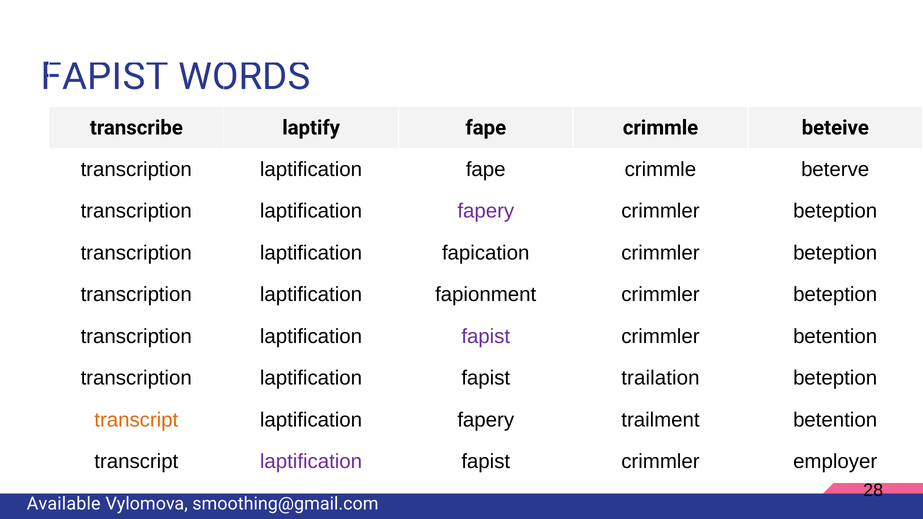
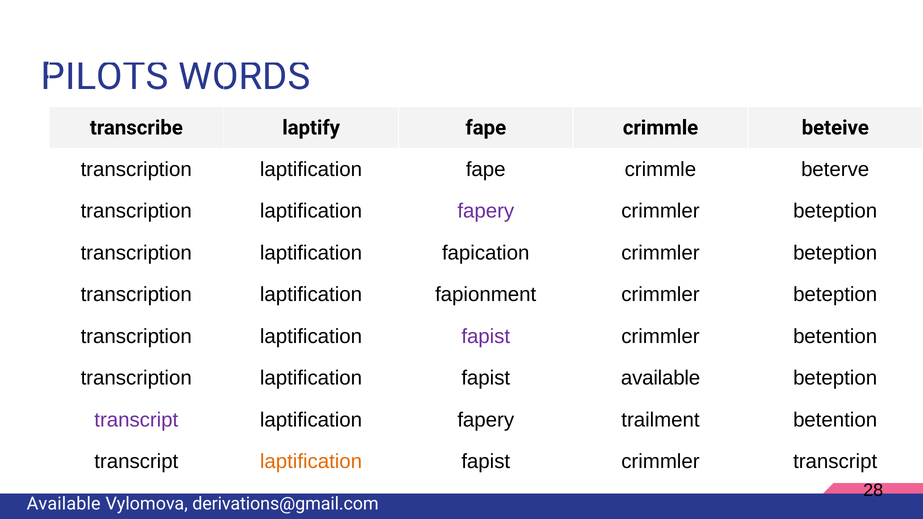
FAPIST: FAPIST -> PILOTS (105, 76)
fapist trailation: trailation -> available (661, 378)
transcript colour: orange -> purple (136, 420)
laptification colour: purple -> orange (311, 462)
crimmler employer: employer -> transcript (835, 462)
smoothing@gmail.com: smoothing@gmail.com -> derivations@gmail.com (285, 504)
